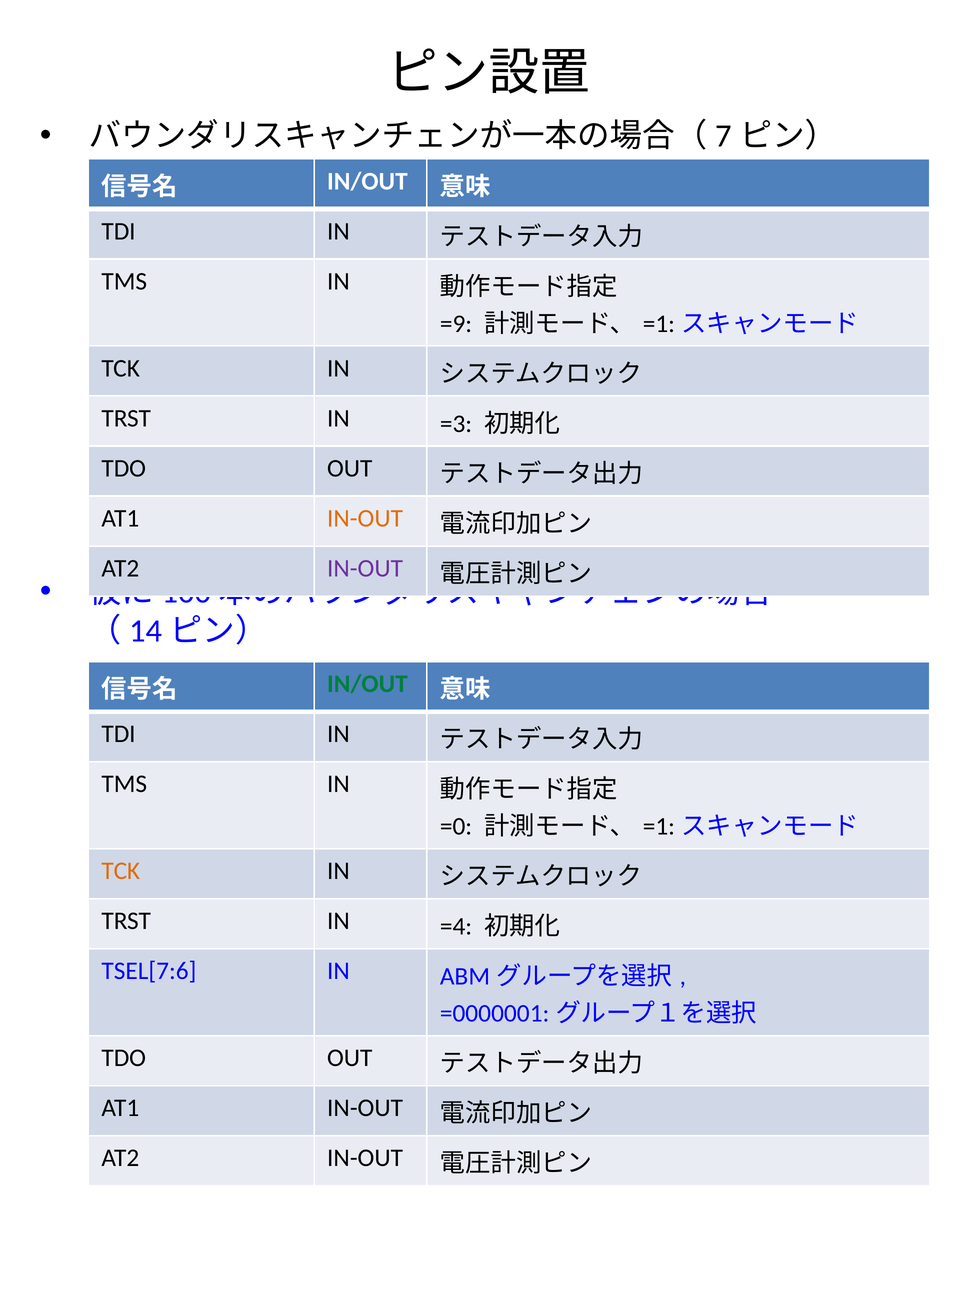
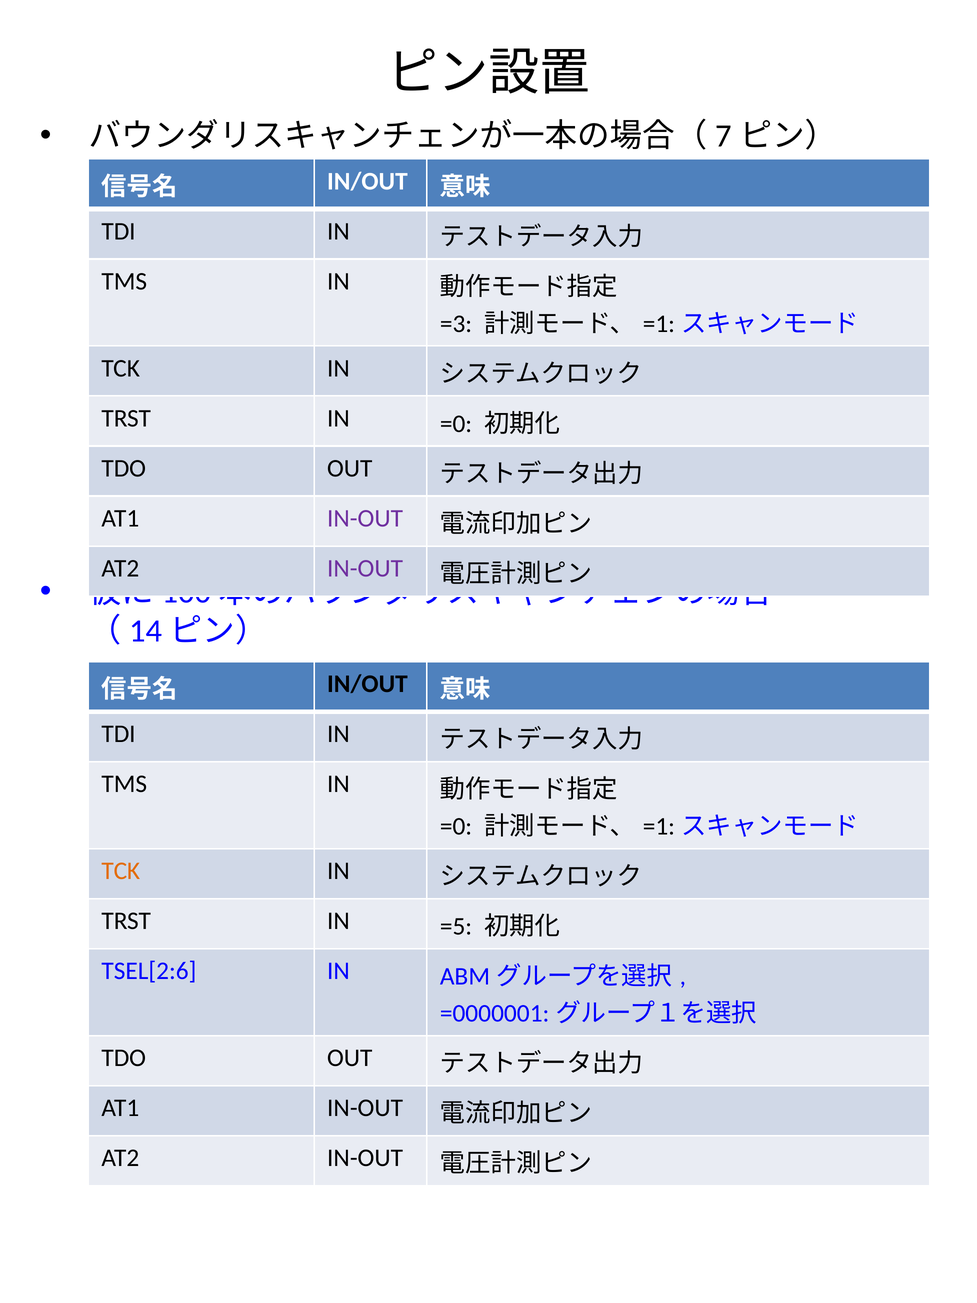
=9: =9 -> =3 (456, 324)
IN =3: =3 -> =0 (456, 424)
IN-OUT colour: orange -> purple (365, 518)
IN/OUT colour: green -> black (367, 684)
=4: =4 -> =5 (456, 926)
TSEL[7:6: TSEL[7:6 -> TSEL[2:6 (149, 971)
